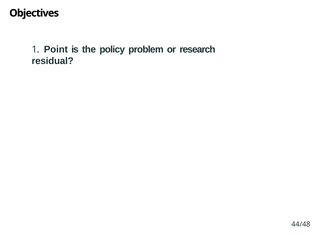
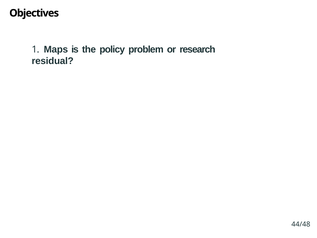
Point: Point -> Maps (56, 49)
